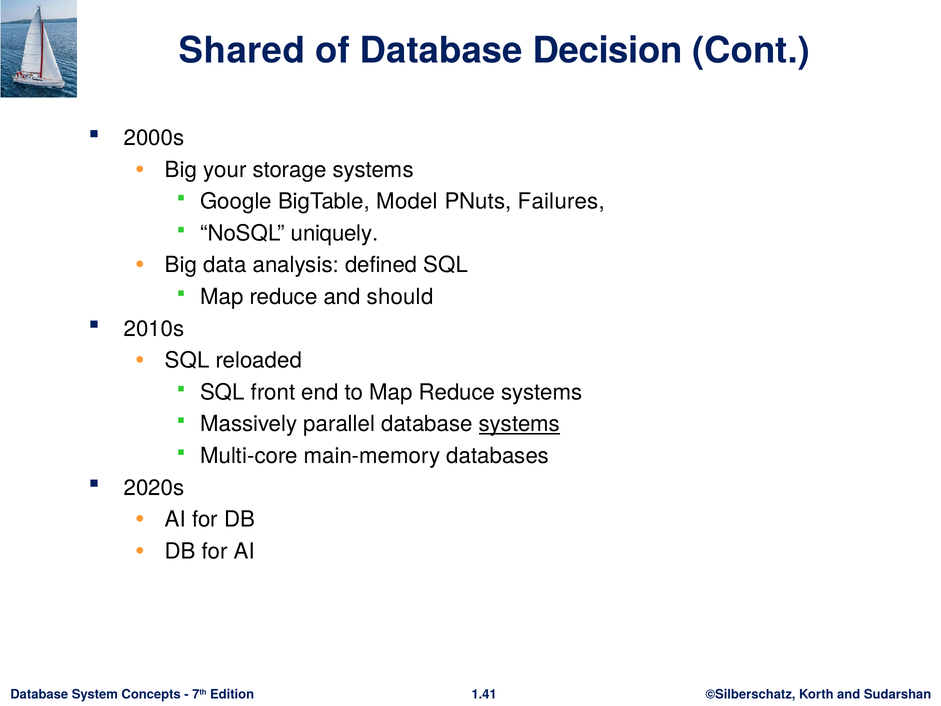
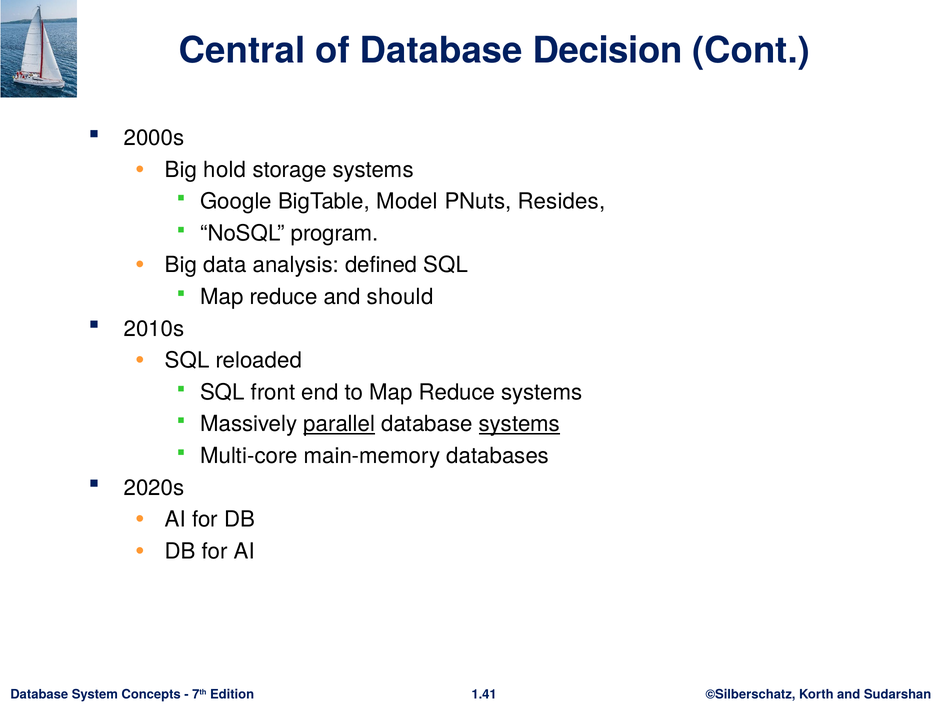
Shared: Shared -> Central (242, 51)
your: your -> hold (225, 170)
Failures: Failures -> Resides (561, 201)
uniquely: uniquely -> program (335, 233)
parallel underline: none -> present (339, 424)
